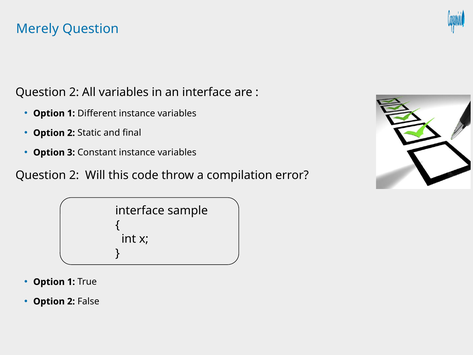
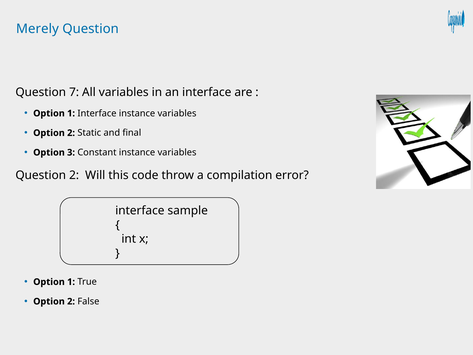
2: 2 -> 7 (74, 92)
1 Different: Different -> Interface (97, 113)
